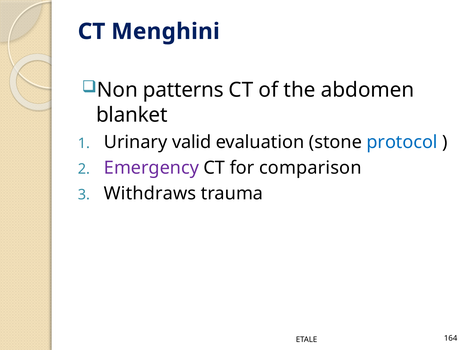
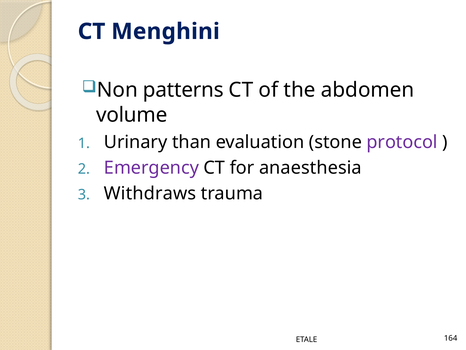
blanket: blanket -> volume (132, 115)
valid: valid -> than (192, 142)
protocol colour: blue -> purple (402, 142)
comparison: comparison -> anaesthesia (310, 167)
